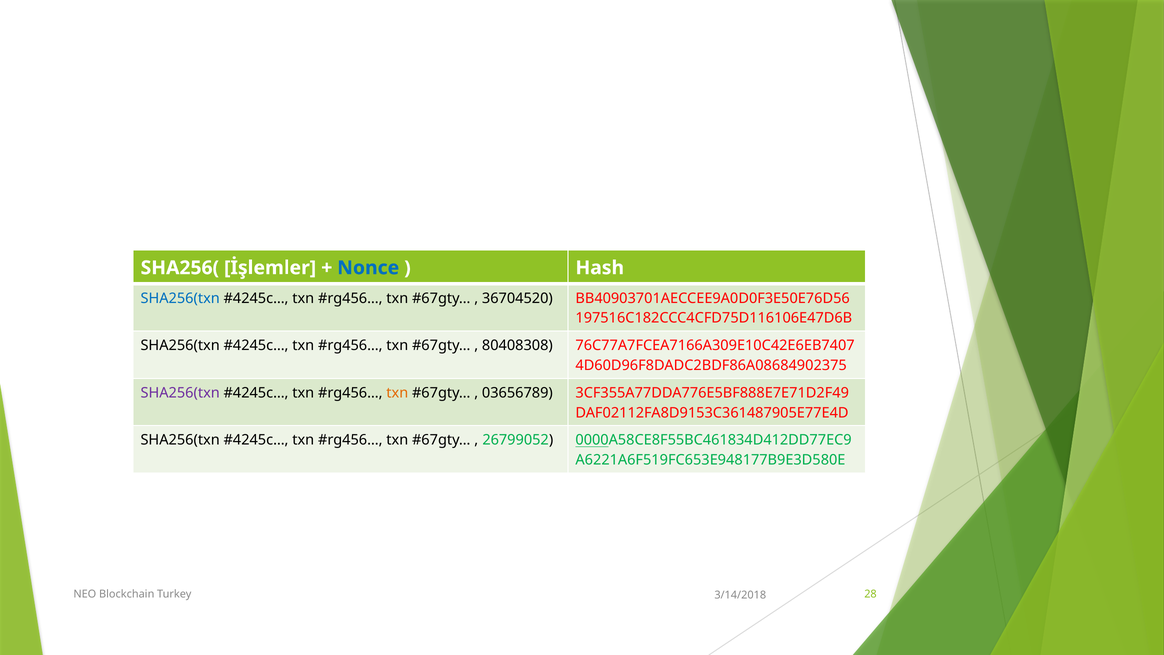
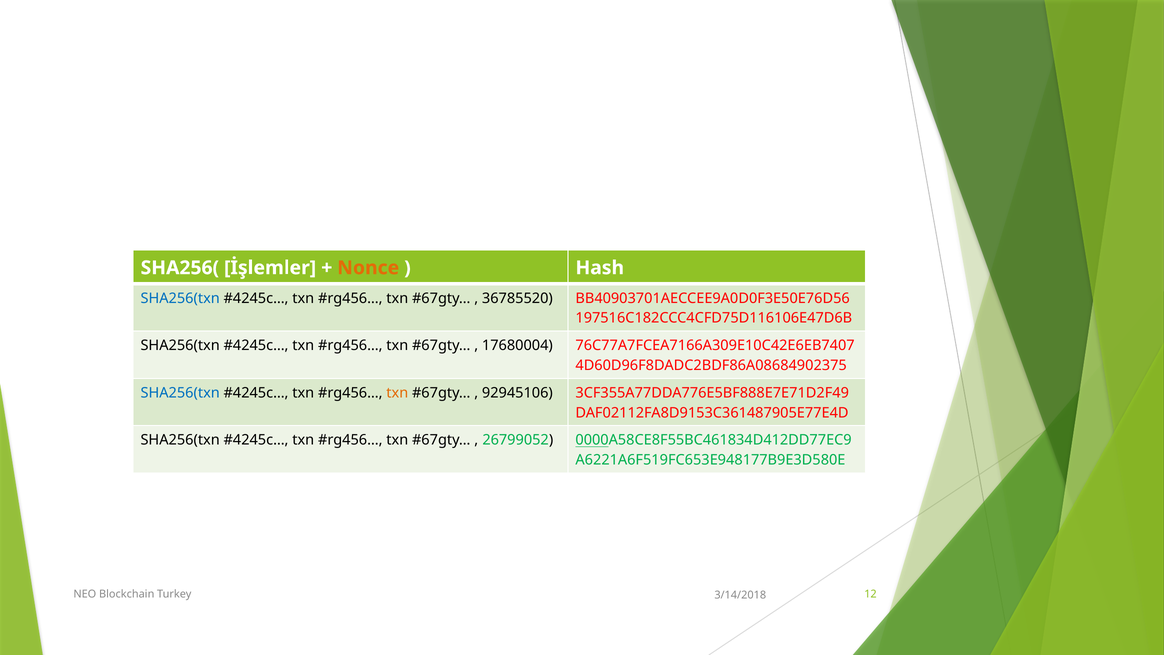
Nonce colour: blue -> orange (368, 268)
36704520: 36704520 -> 36785520 (517, 298)
80408308: 80408308 -> 17680004 (517, 345)
SHA256(txn colour: purple -> blue (180, 393)
03656789: 03656789 -> 92945106 (517, 393)
28: 28 -> 12 (871, 594)
